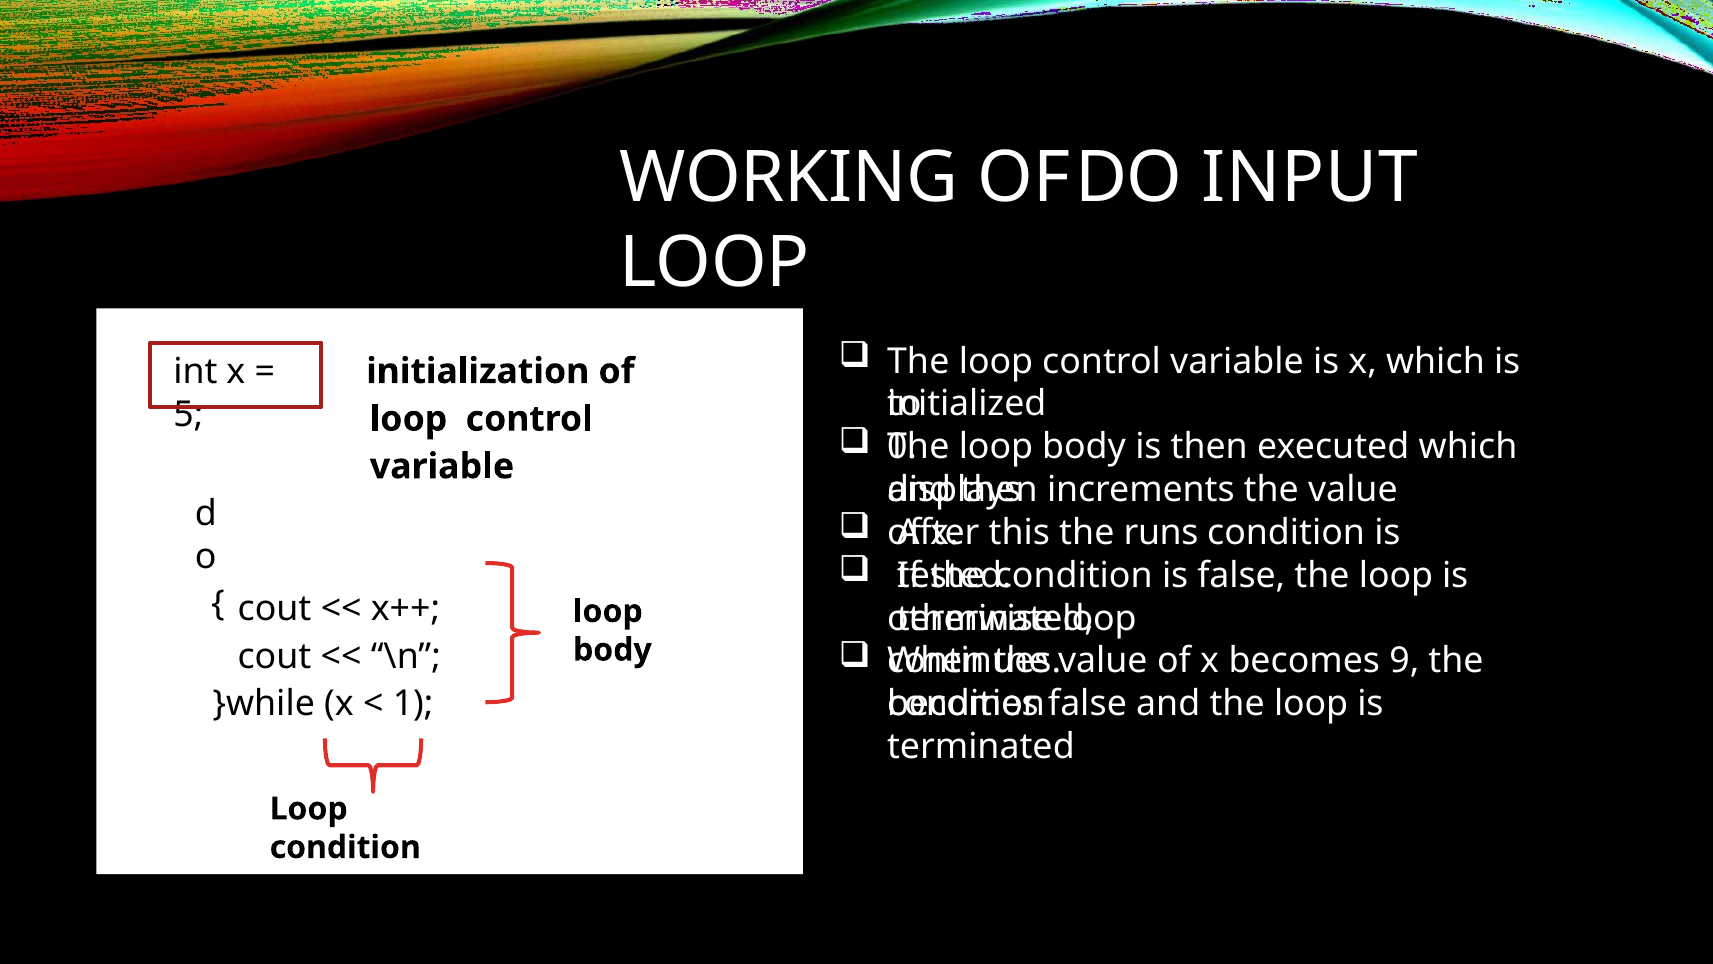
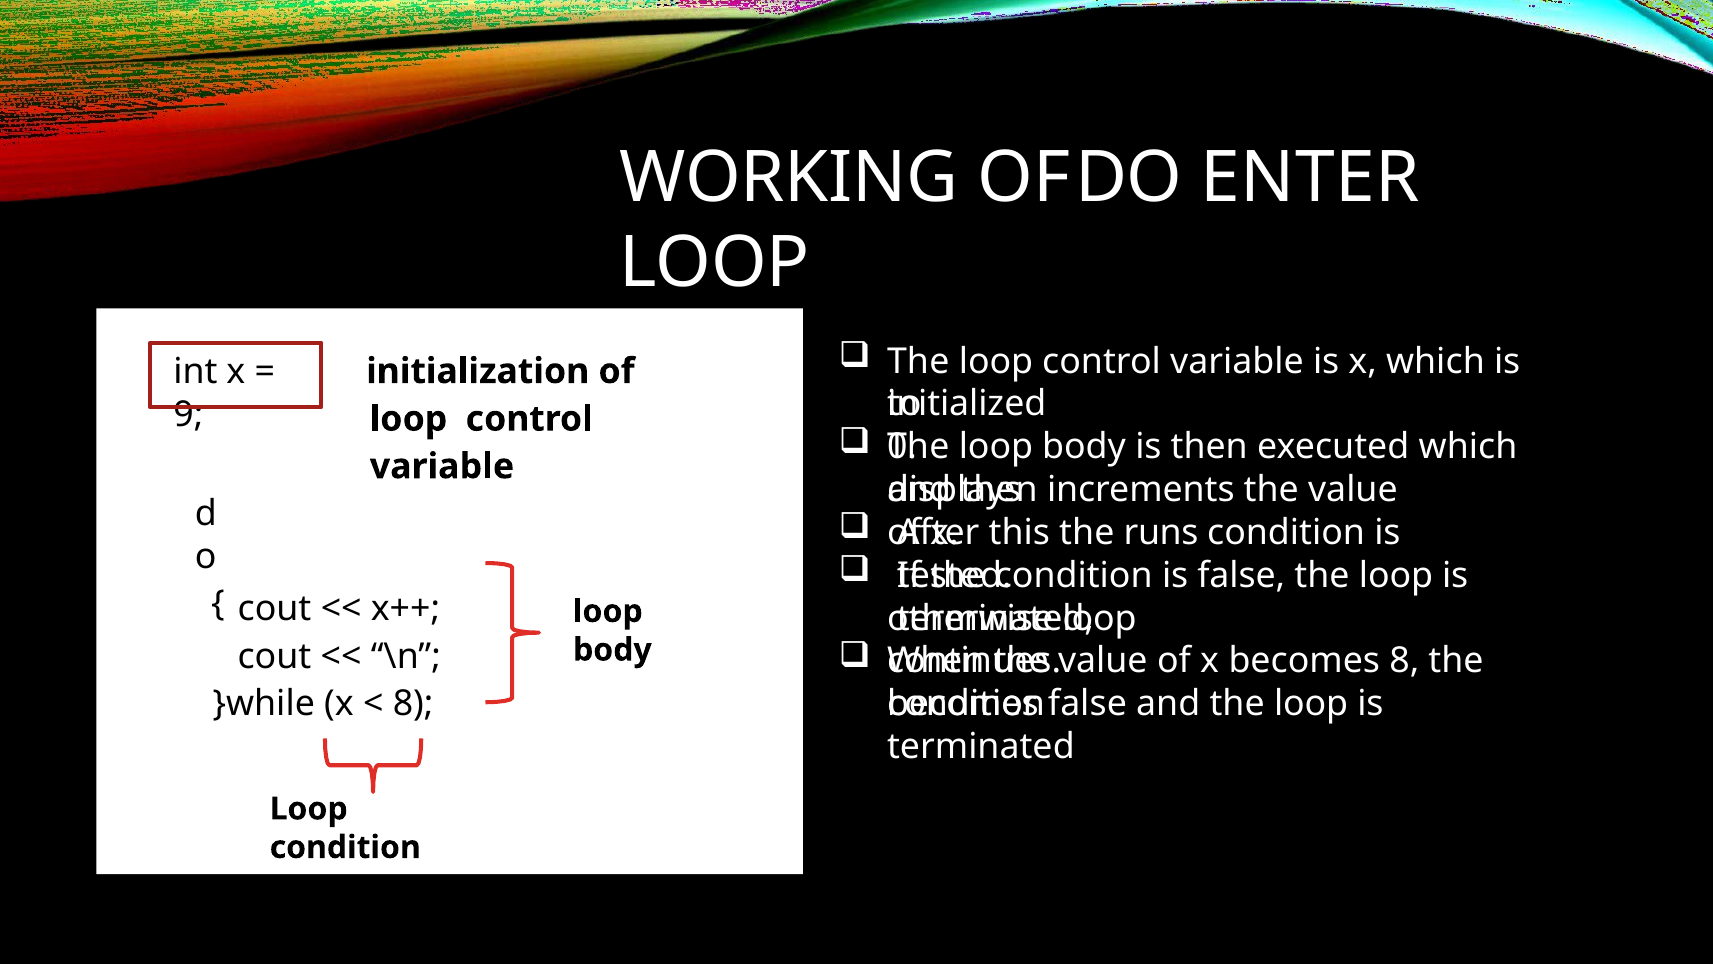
INPUT: INPUT -> ENTER (1310, 178)
5: 5 -> 9 (188, 414)
becomes 9: 9 -> 8 (1404, 661)
1: 1 -> 8 (413, 703)
